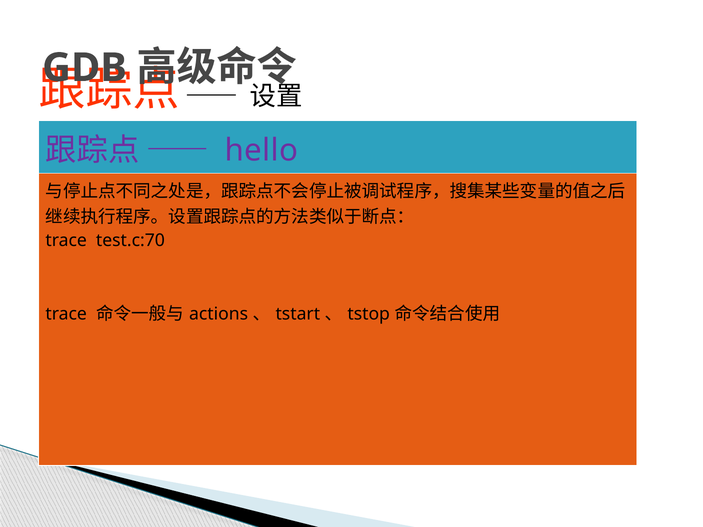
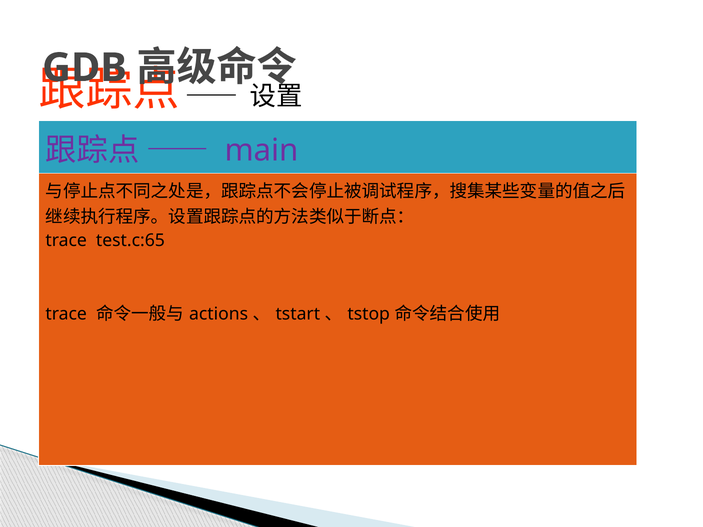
hello: hello -> main (262, 150)
test.c:70: test.c:70 -> test.c:65 (130, 241)
